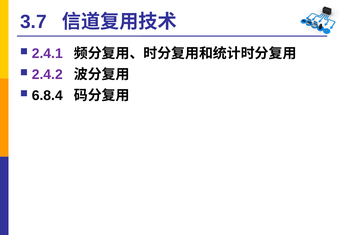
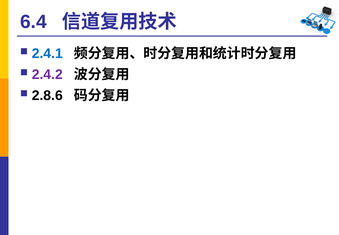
3.7: 3.7 -> 6.4 (33, 22)
2.4.1 colour: purple -> blue (47, 53)
6.8.4: 6.8.4 -> 2.8.6 (47, 95)
